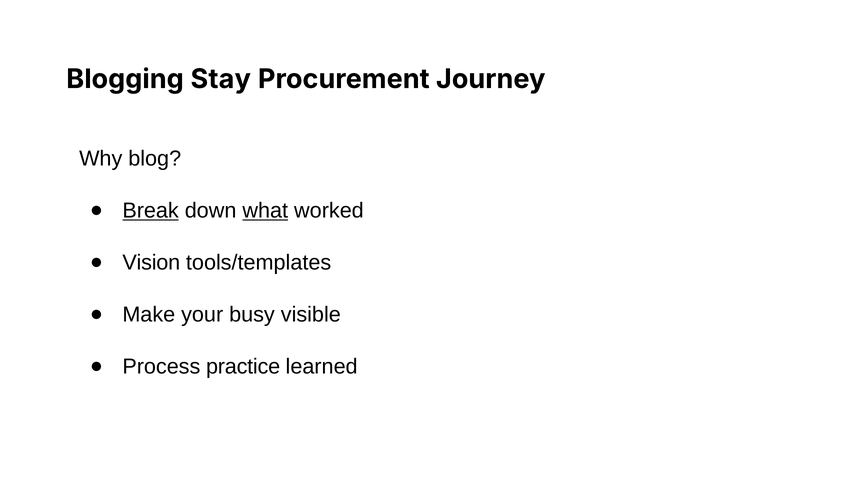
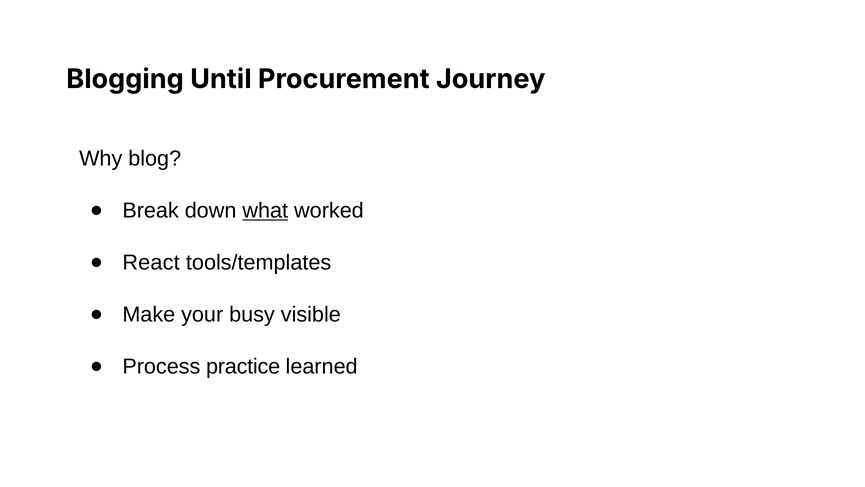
Stay: Stay -> Until (221, 79)
Break underline: present -> none (151, 211)
Vision: Vision -> React (151, 262)
